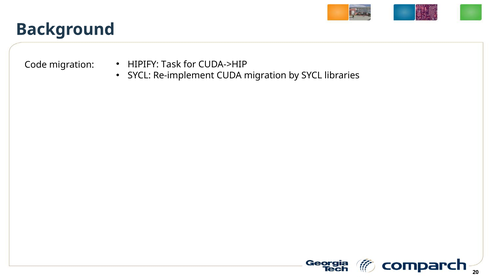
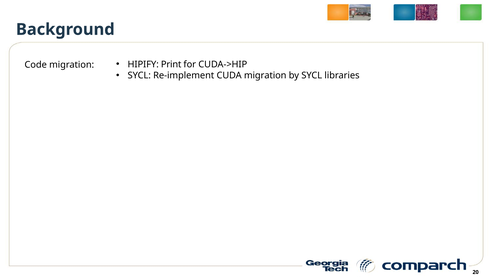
Task: Task -> Print (171, 64)
